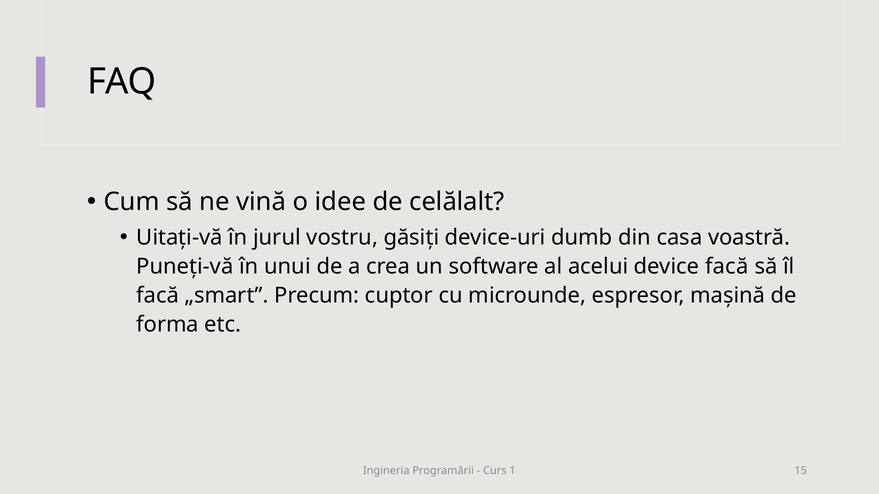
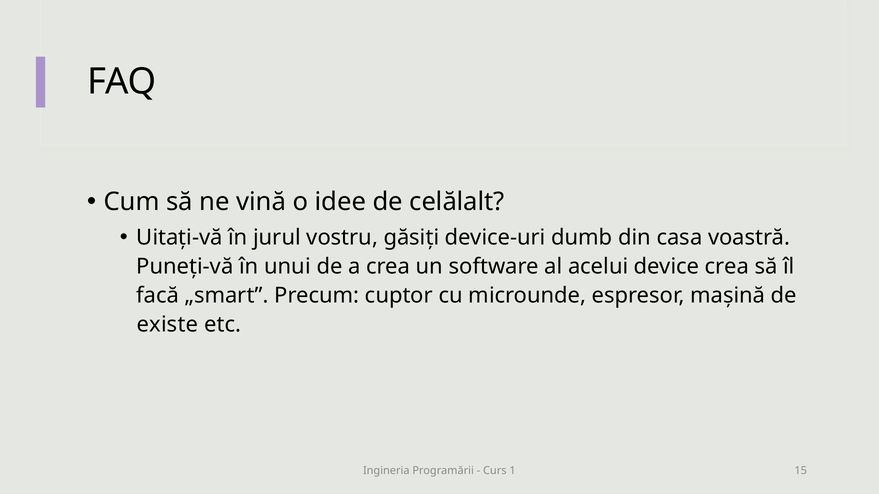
device facă: facă -> crea (727, 267)
forma: forma -> existe (167, 325)
